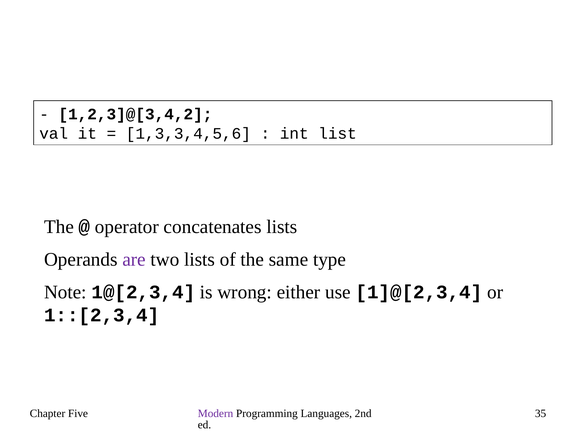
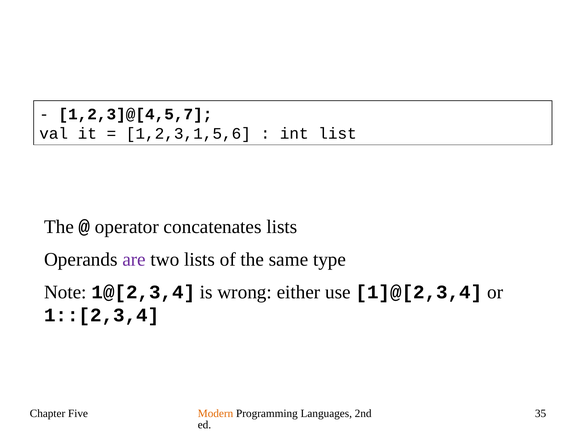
1,2,3]@[3,4,2: 1,2,3]@[3,4,2 -> 1,2,3]@[4,5,7 (135, 114)
1,3,3,4,5,6: 1,3,3,4,5,6 -> 1,2,3,1,5,6 (188, 134)
Modern colour: purple -> orange (216, 413)
